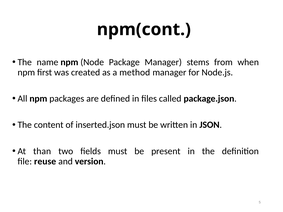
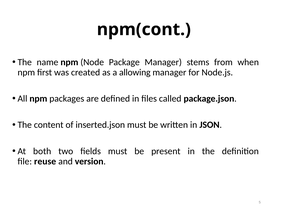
method: method -> allowing (135, 72)
than: than -> both (42, 151)
